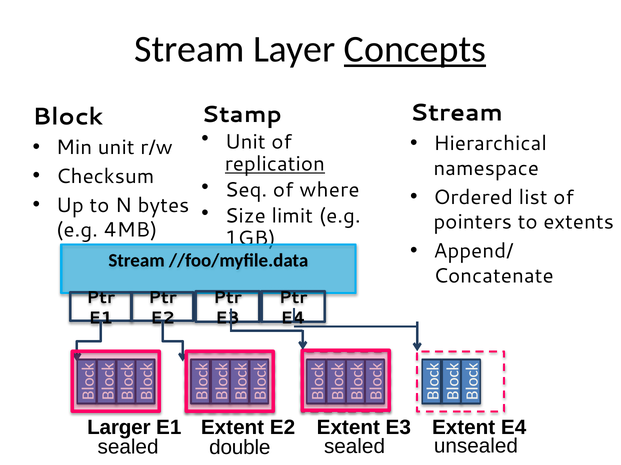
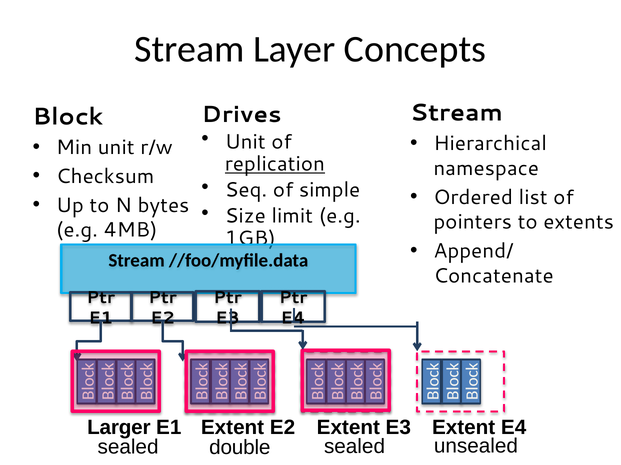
Concepts underline: present -> none (415, 50)
Stamp: Stamp -> Drives (242, 115)
where: where -> simple (330, 190)
